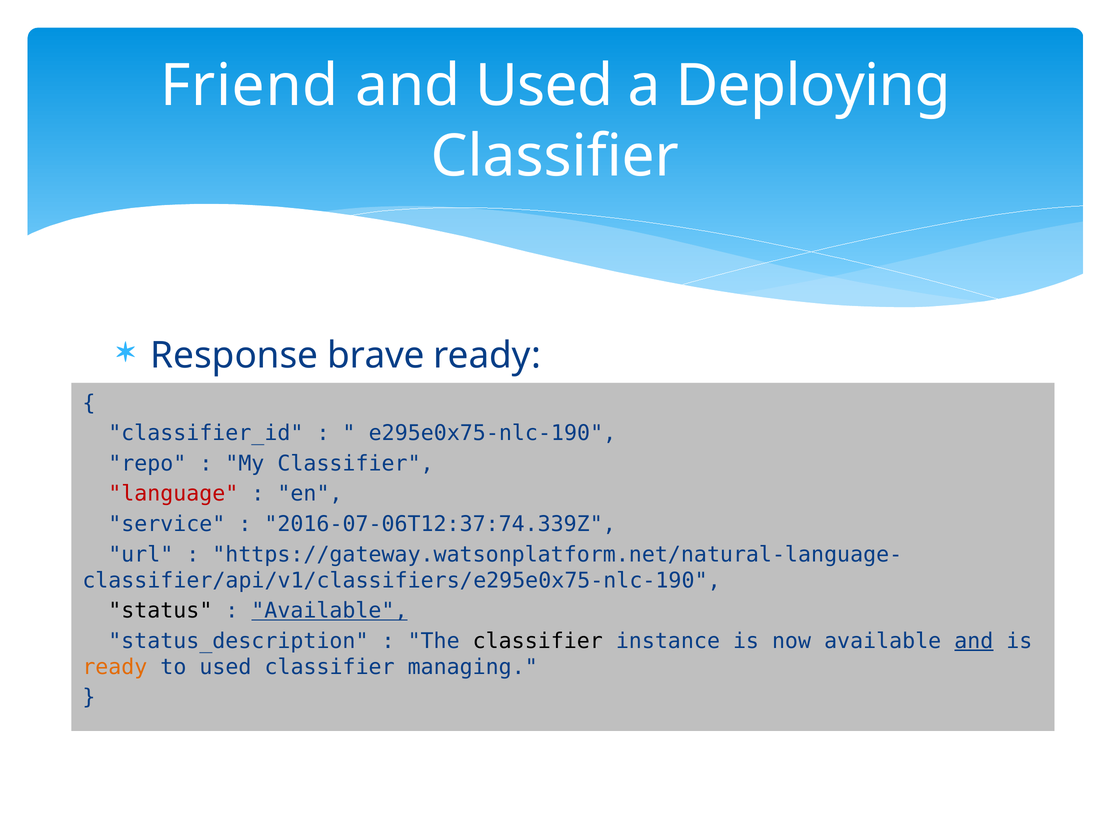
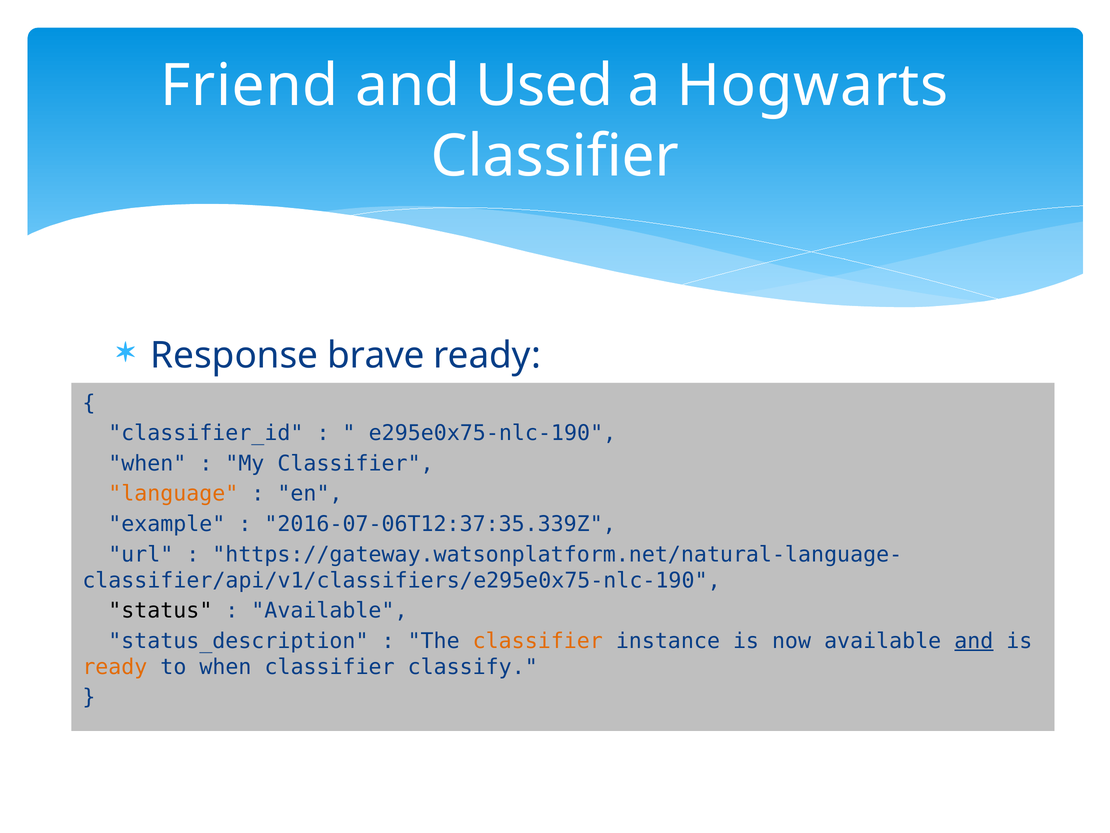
Deploying: Deploying -> Hogwarts (812, 86)
repo: repo -> when (147, 463)
language colour: red -> orange (173, 494)
service: service -> example (167, 524)
2016-07-06T12:37:74.339Z: 2016-07-06T12:37:74.339Z -> 2016-07-06T12:37:35.339Z (440, 524)
Available underline: present -> none (329, 610)
classifier colour: black -> orange (538, 641)
to used: used -> when (225, 667)
managing: managing -> classify (473, 667)
